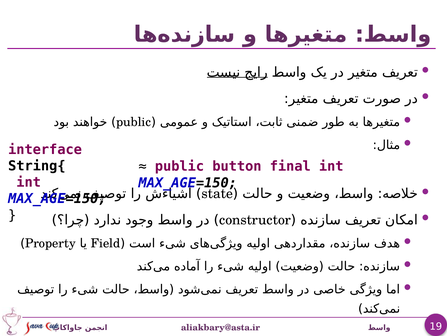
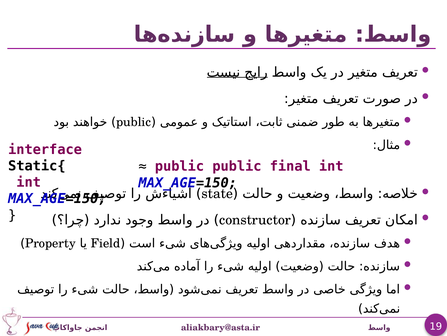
String{: String{ -> Static{ (37, 166)
public button: button -> public (237, 166)
